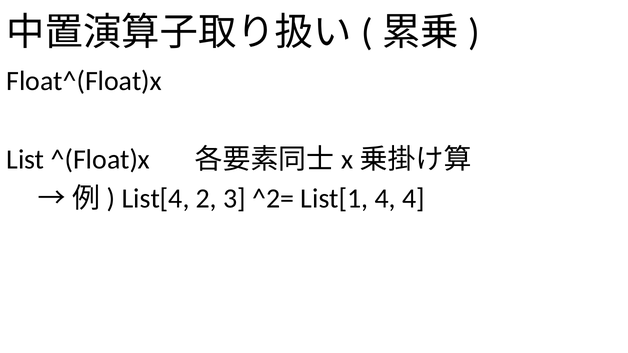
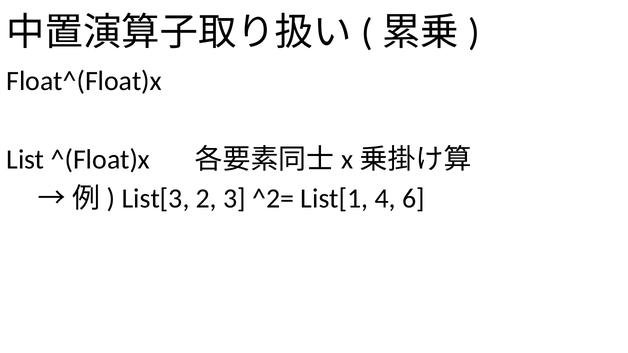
List[4: List[4 -> List[3 (156, 199)
4 4: 4 -> 6 (413, 199)
